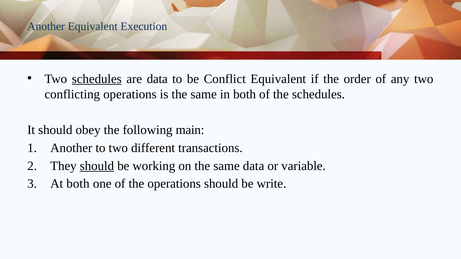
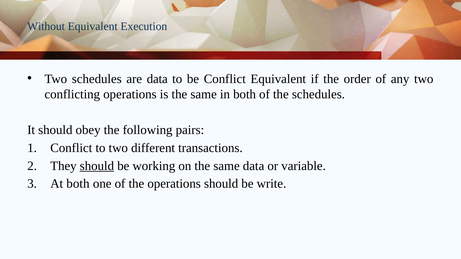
Another: Another -> Without (46, 27)
schedules underline: present -> none (97, 79)
main: main -> pairs (190, 130)
Another: Another -> Conflict (71, 148)
